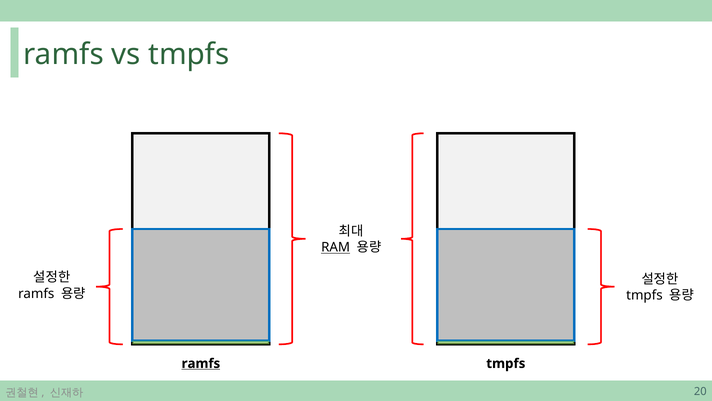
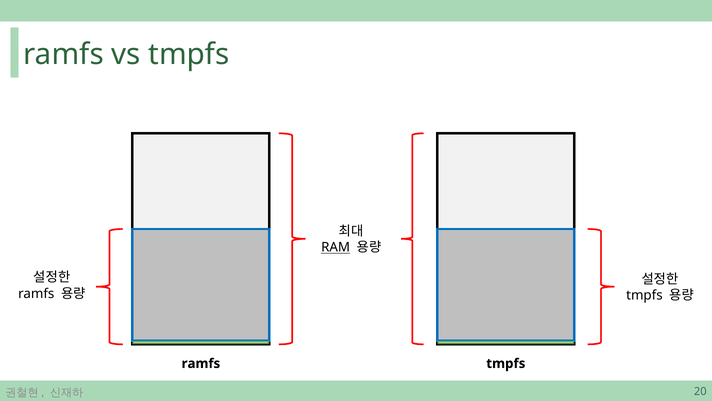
ramfs underline: present -> none (201, 363)
